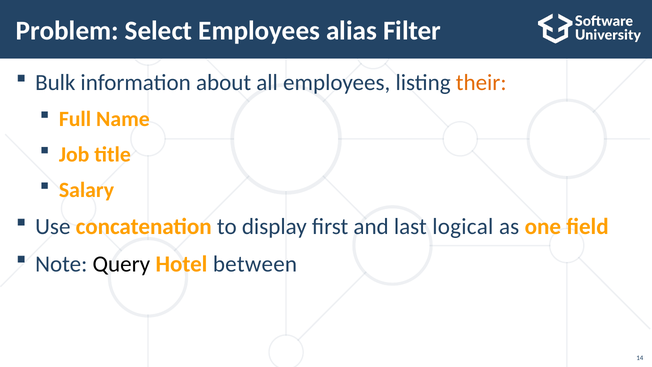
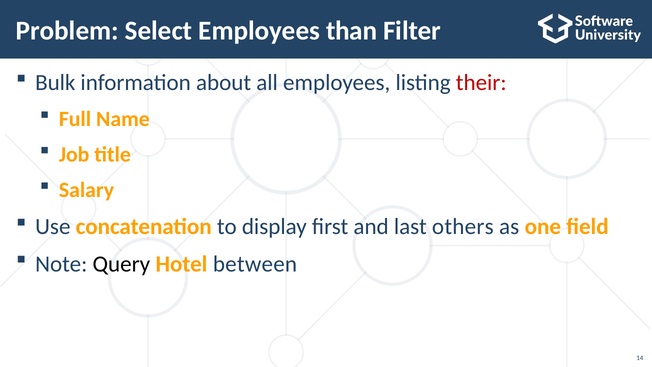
alias: alias -> than (352, 31)
their colour: orange -> red (481, 83)
logical: logical -> others (463, 227)
